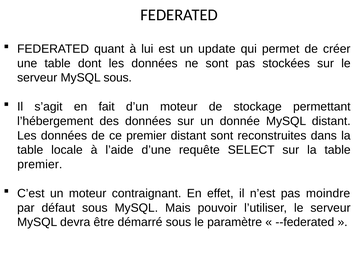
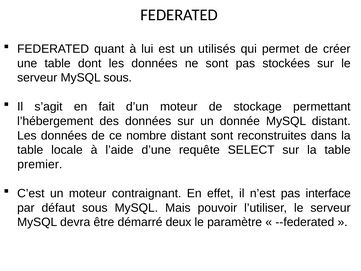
update: update -> utilisés (217, 49)
ce premier: premier -> nombre (146, 135)
moindre: moindre -> interface (328, 193)
démarré sous: sous -> deux (179, 222)
